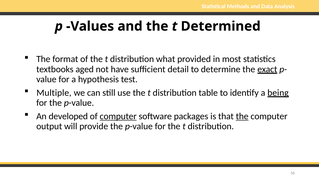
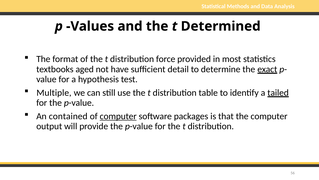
what: what -> force (166, 59)
being: being -> tailed (278, 93)
developed: developed -> contained (68, 116)
the underline: present -> none (242, 116)
